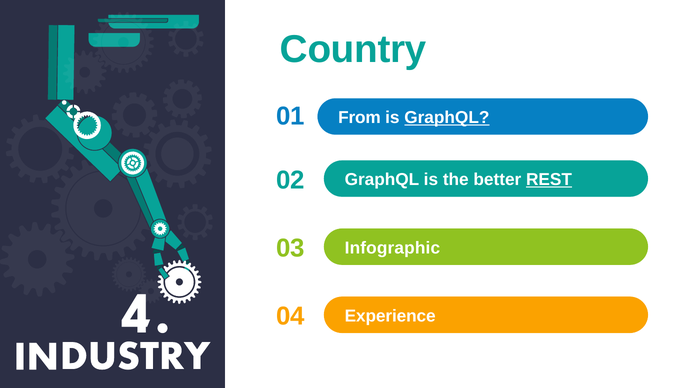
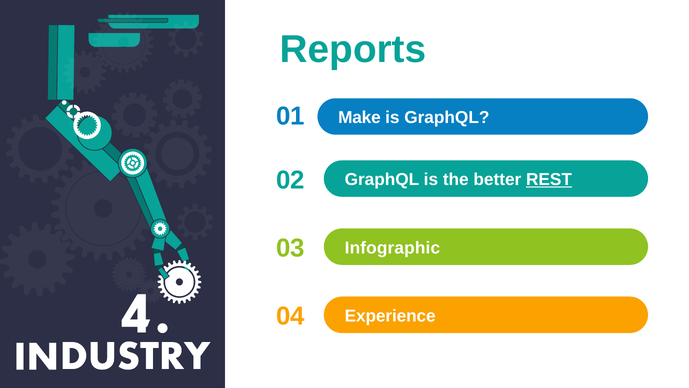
Country: Country -> Reports (353, 49)
From: From -> Make (359, 118)
GraphQL underline: present -> none (447, 118)
